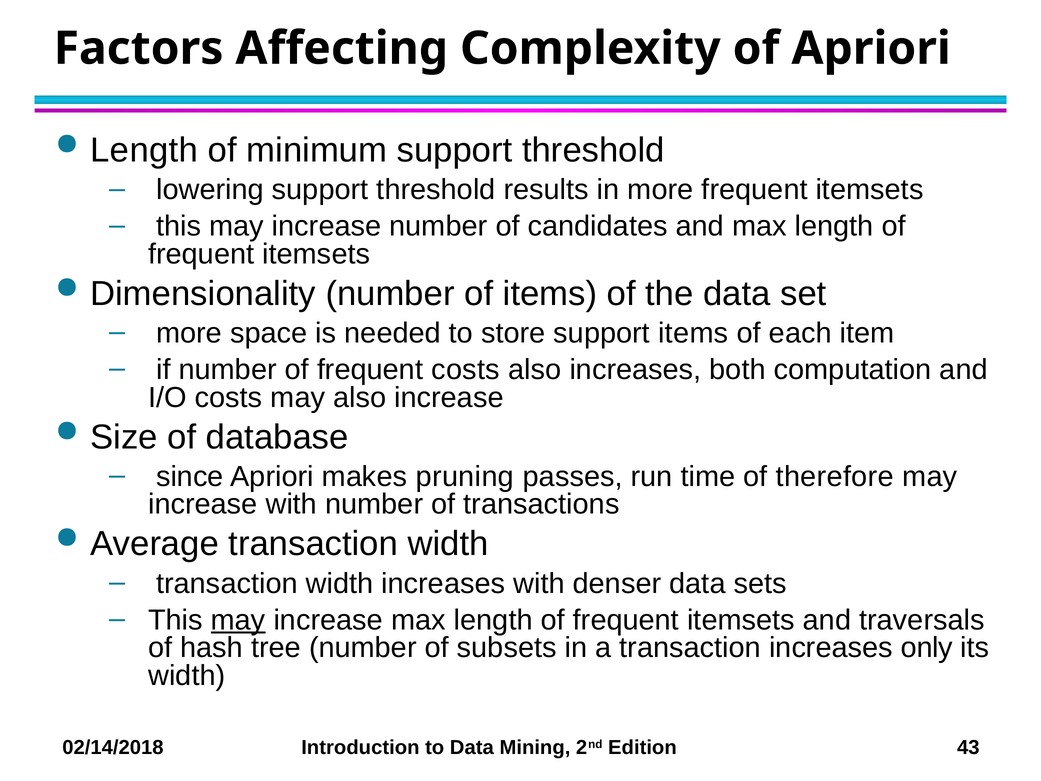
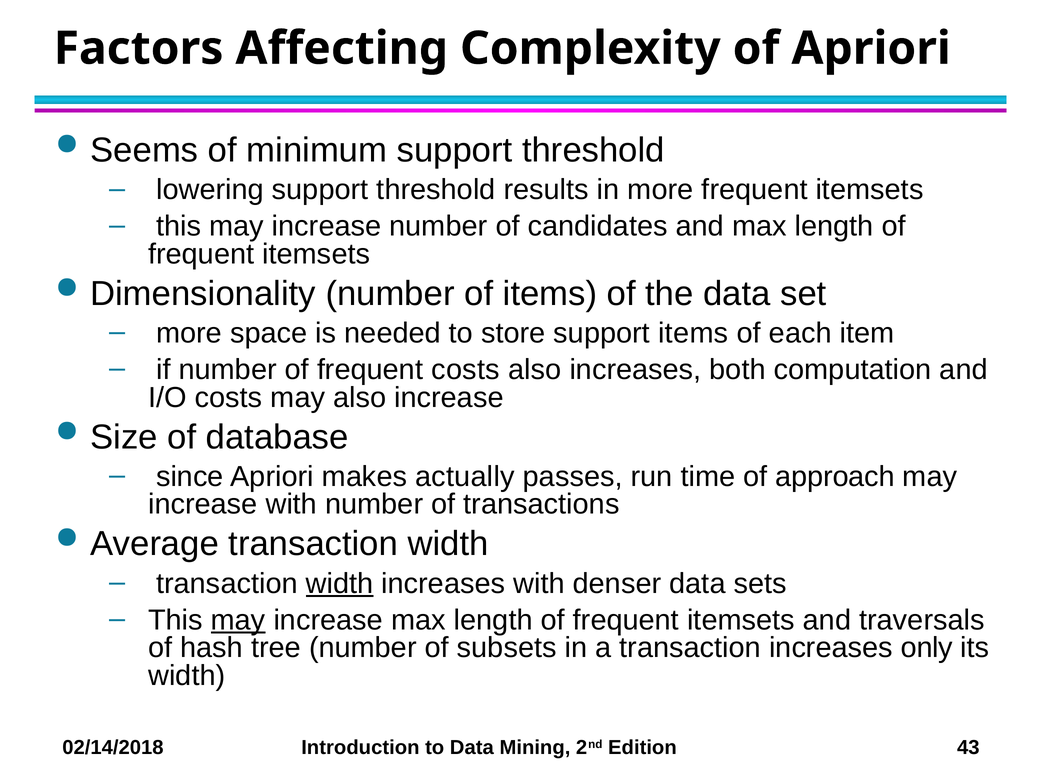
Length: Length -> Seems (144, 150)
pruning: pruning -> actually (465, 476)
therefore: therefore -> approach (835, 476)
width underline: none -> present (340, 583)
